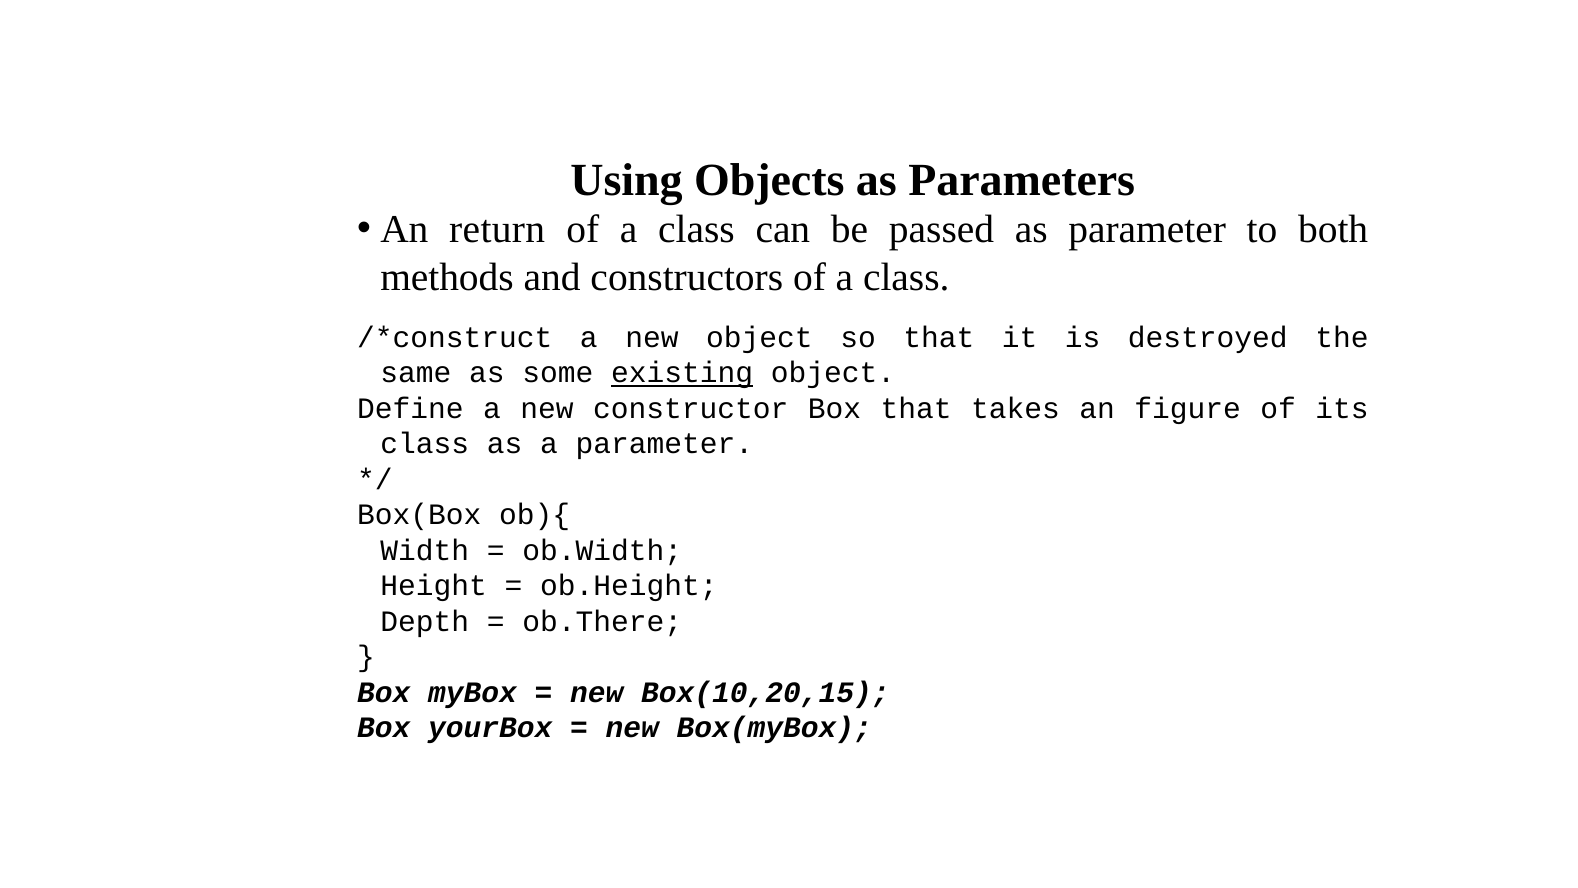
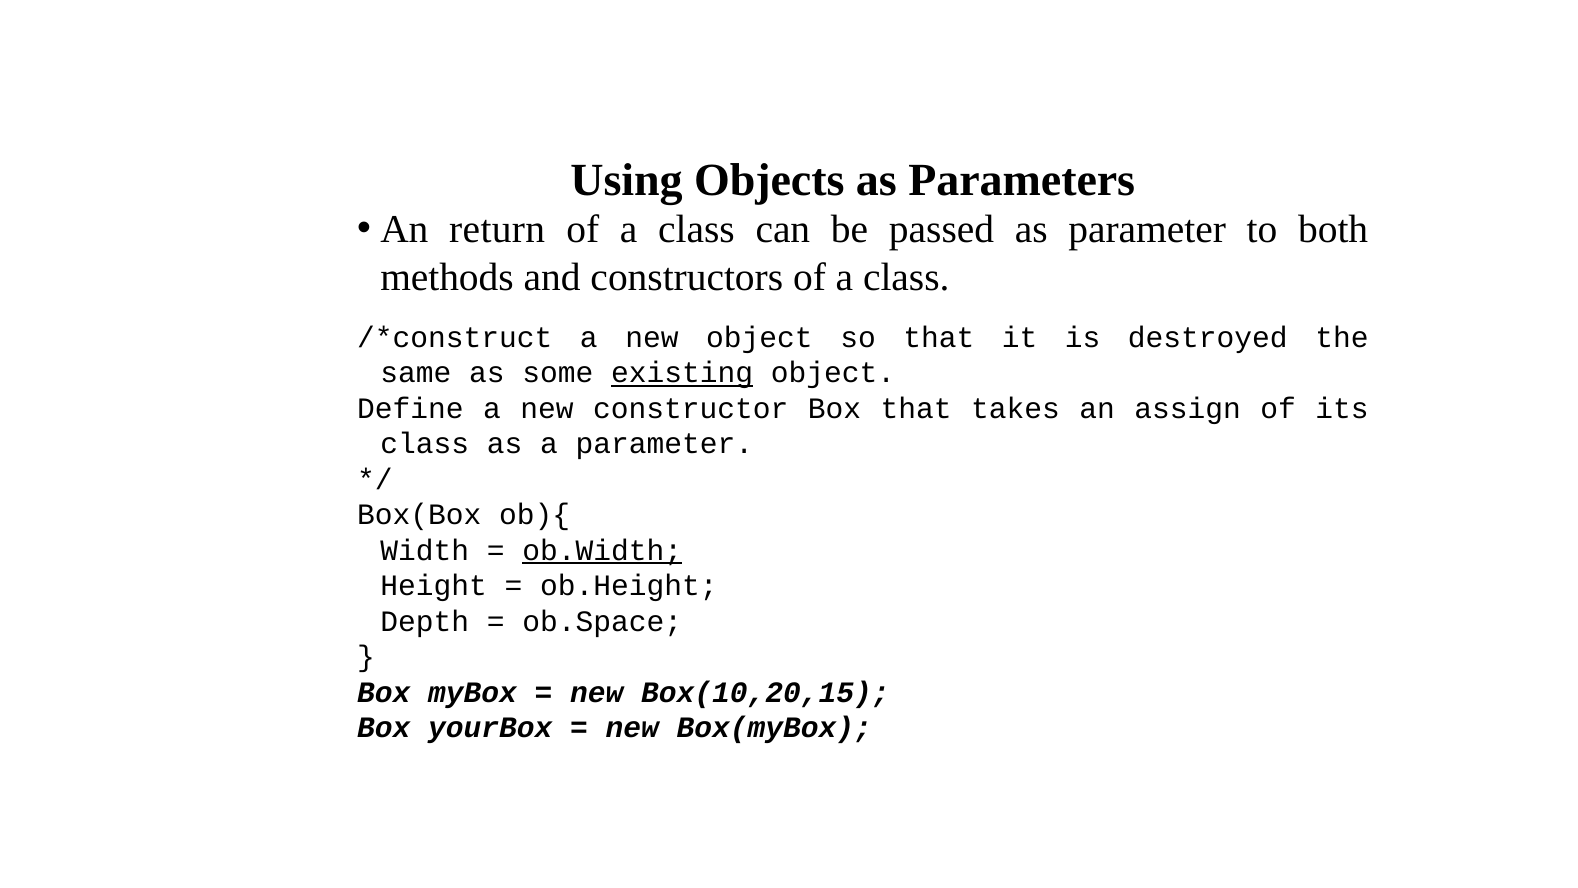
figure: figure -> assign (1188, 408)
ob.Width underline: none -> present (602, 550)
ob.There: ob.There -> ob.Space (602, 621)
